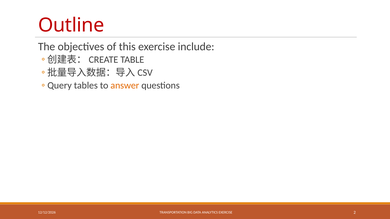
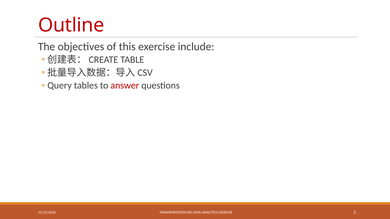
answer colour: orange -> red (125, 86)
